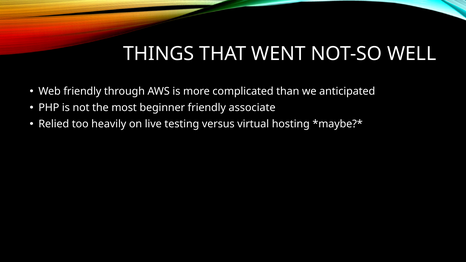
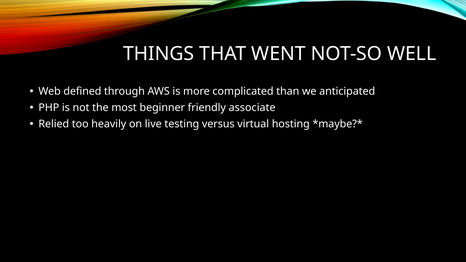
Web friendly: friendly -> defined (82, 91)
